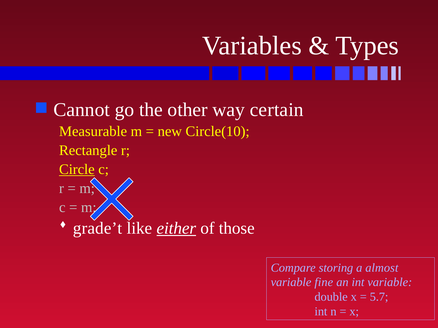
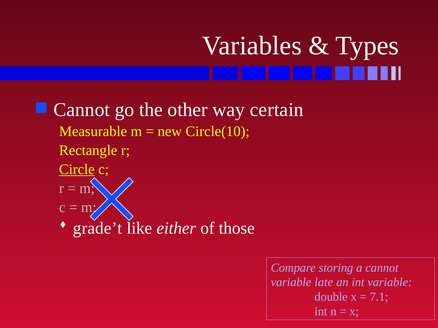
either underline: present -> none (176, 228)
a almost: almost -> cannot (382, 268)
fine: fine -> late (324, 283)
5.7: 5.7 -> 7.1 (379, 297)
